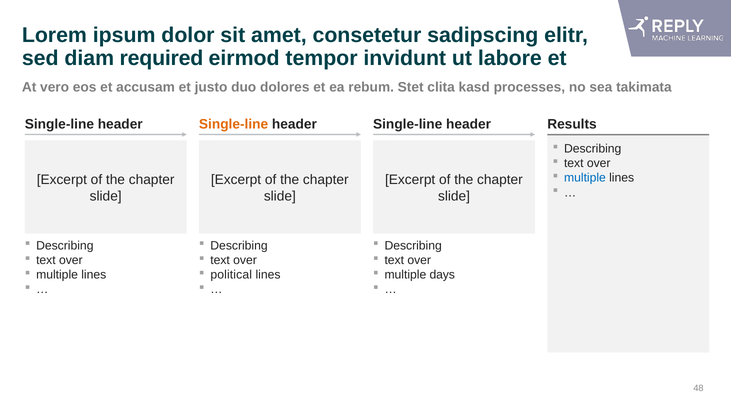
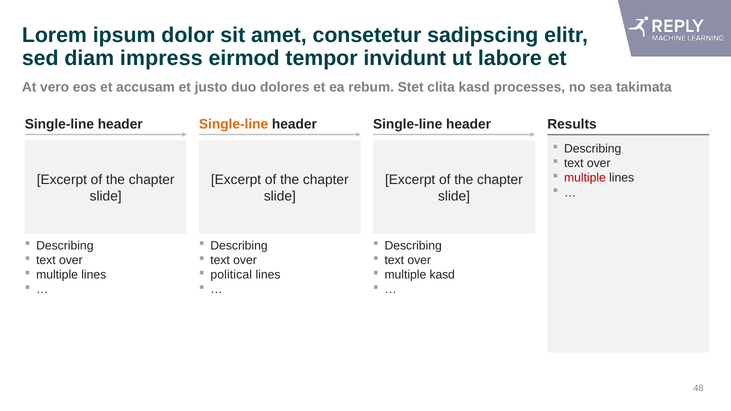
required: required -> impress (161, 58)
multiple colour: blue -> red (585, 178)
multiple days: days -> kasd (442, 275)
